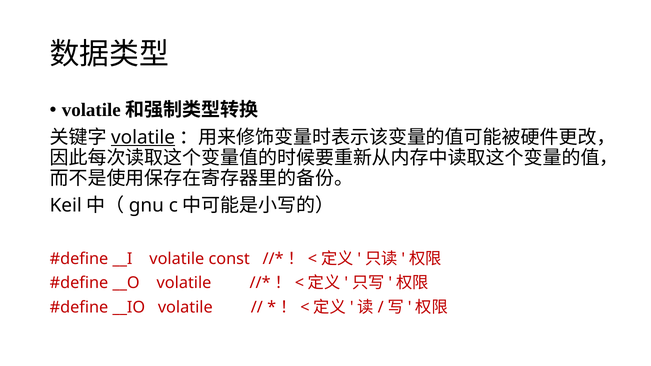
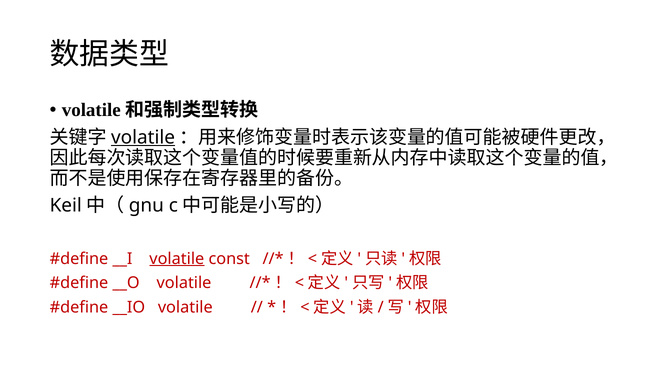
volatile underline: none -> present (177, 259)
